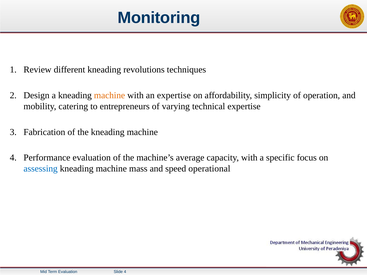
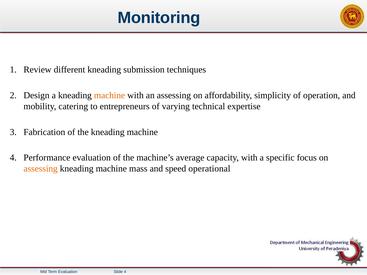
revolutions: revolutions -> submission (144, 70)
an expertise: expertise -> assessing (174, 95)
assessing colour: blue -> orange (41, 169)
